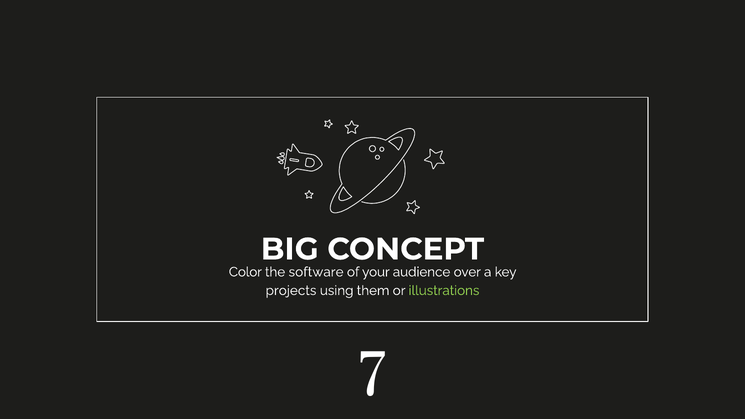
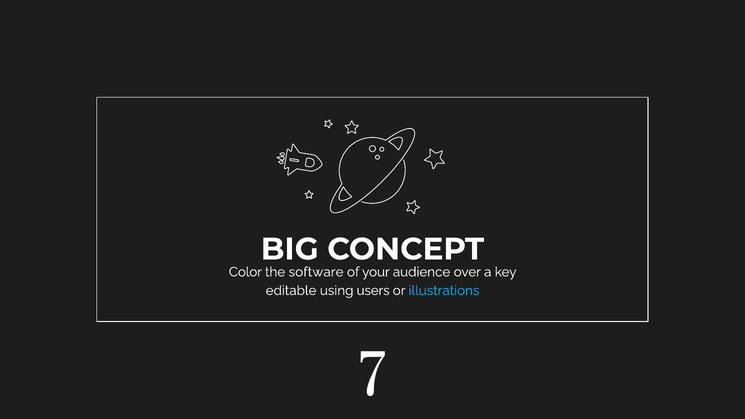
projects: projects -> editable (291, 291)
them: them -> users (373, 291)
illustrations colour: light green -> light blue (444, 291)
